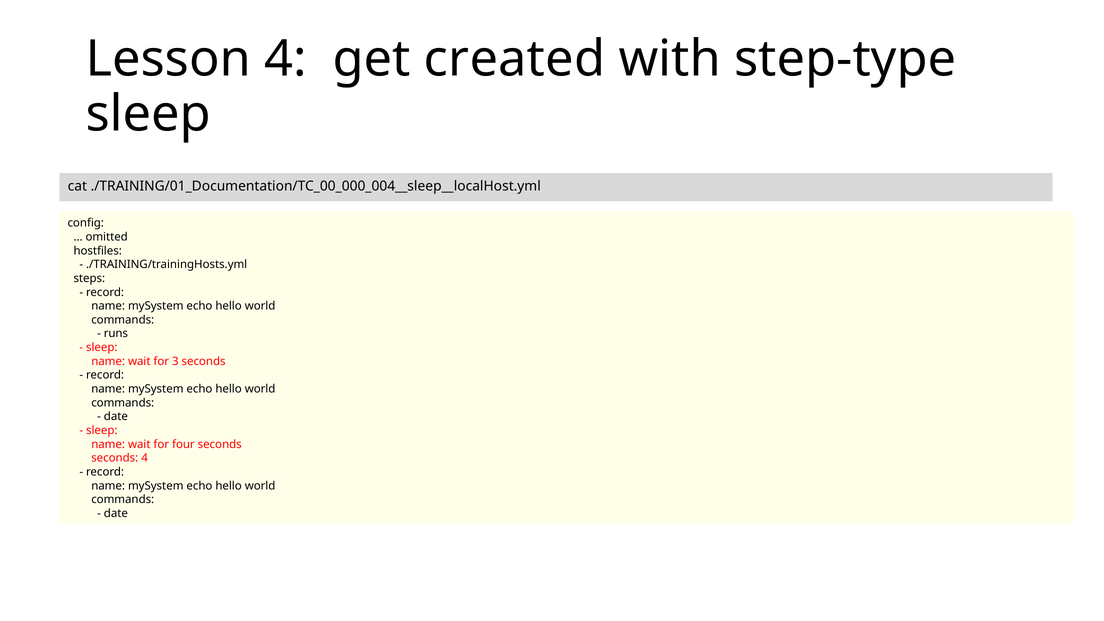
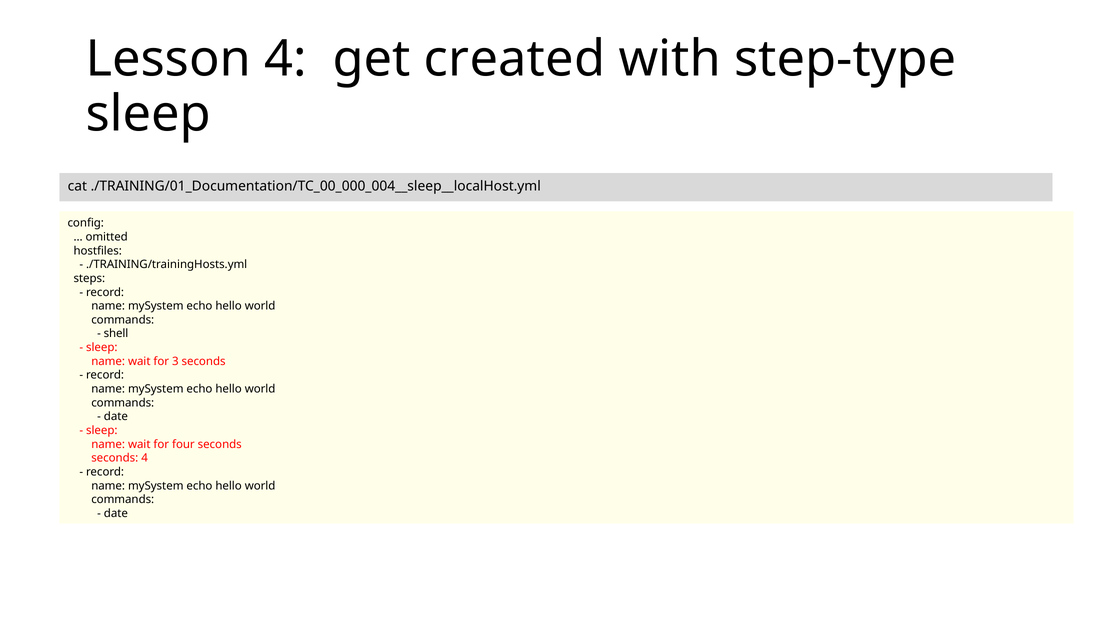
runs: runs -> shell (116, 334)
